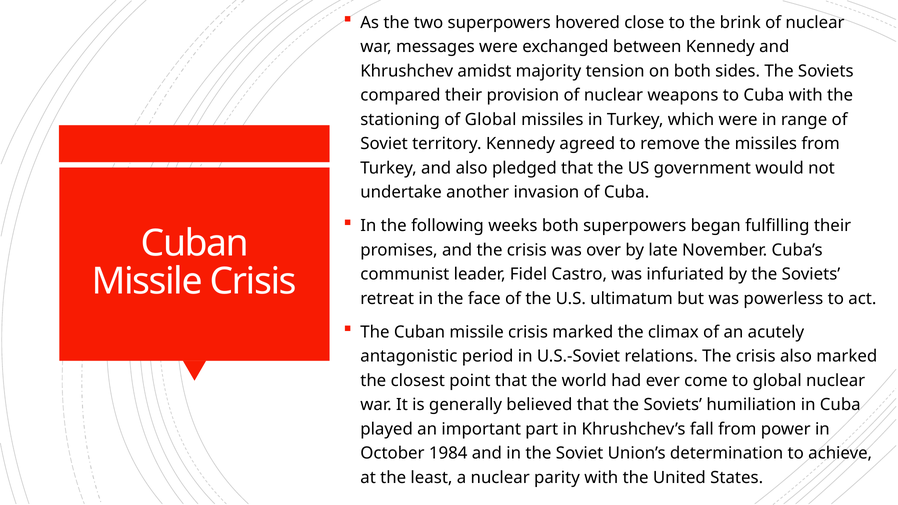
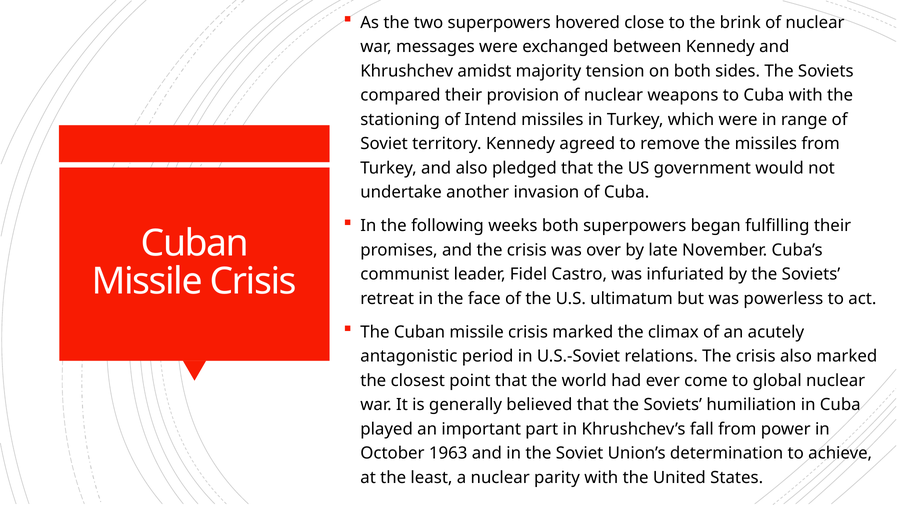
of Global: Global -> Intend (491, 120)
1984: 1984 -> 1963 (448, 453)
